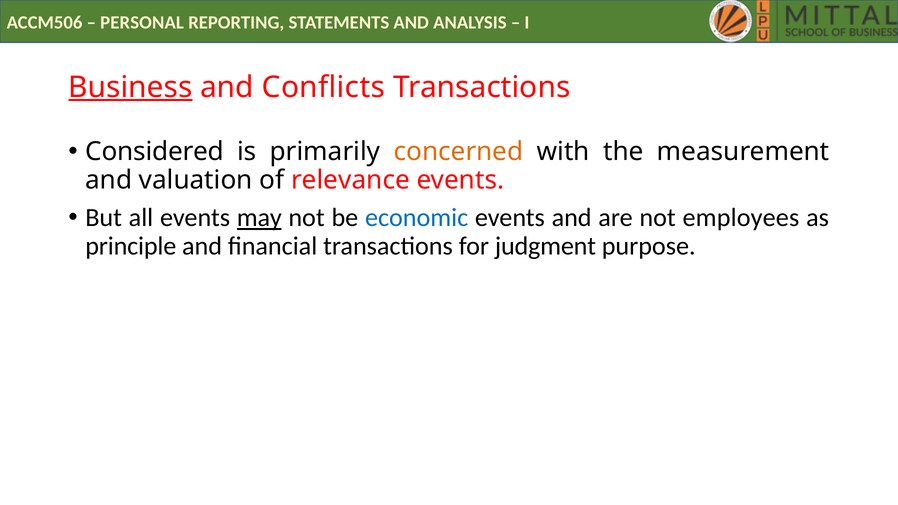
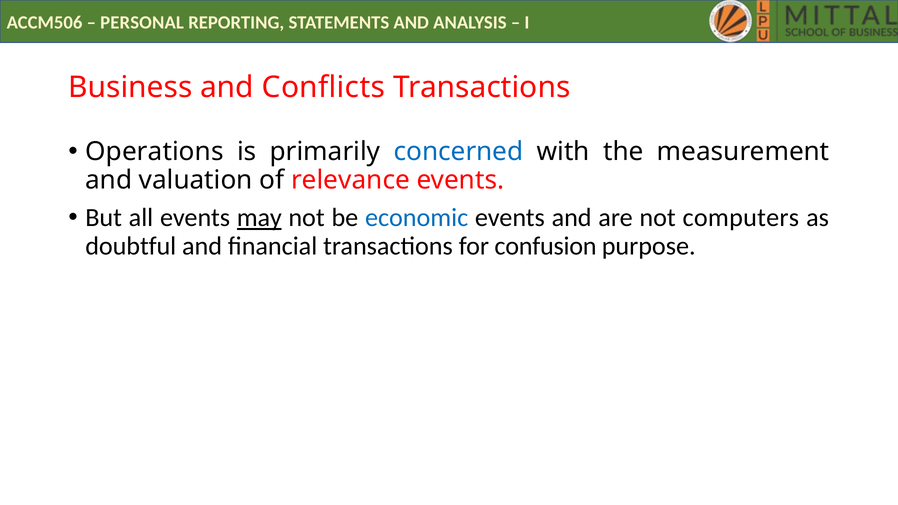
Business underline: present -> none (130, 87)
Considered: Considered -> Operations (154, 152)
concerned colour: orange -> blue (458, 152)
employees: employees -> computers (741, 218)
principle: principle -> doubtful (131, 246)
judgment: judgment -> confusion (546, 246)
